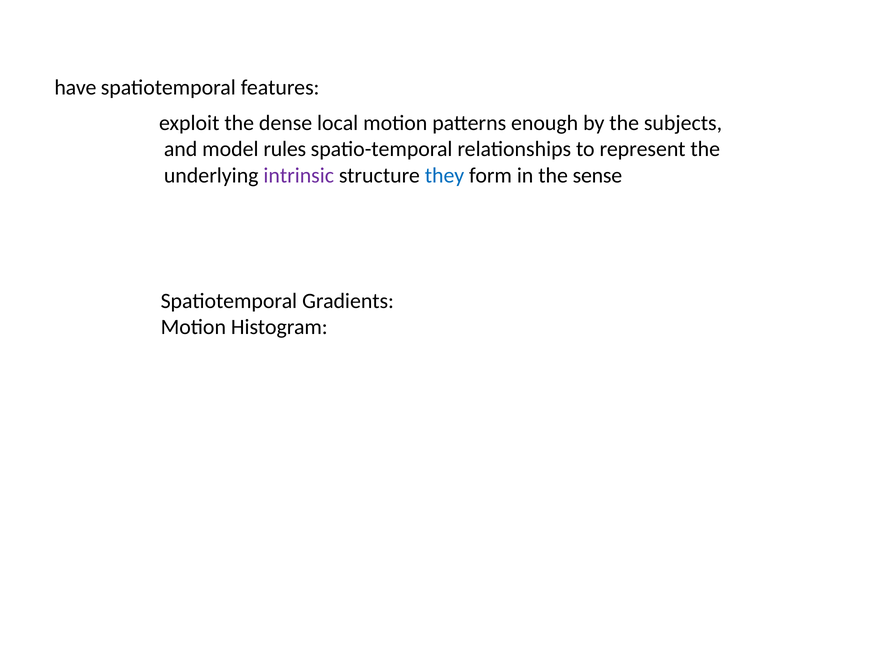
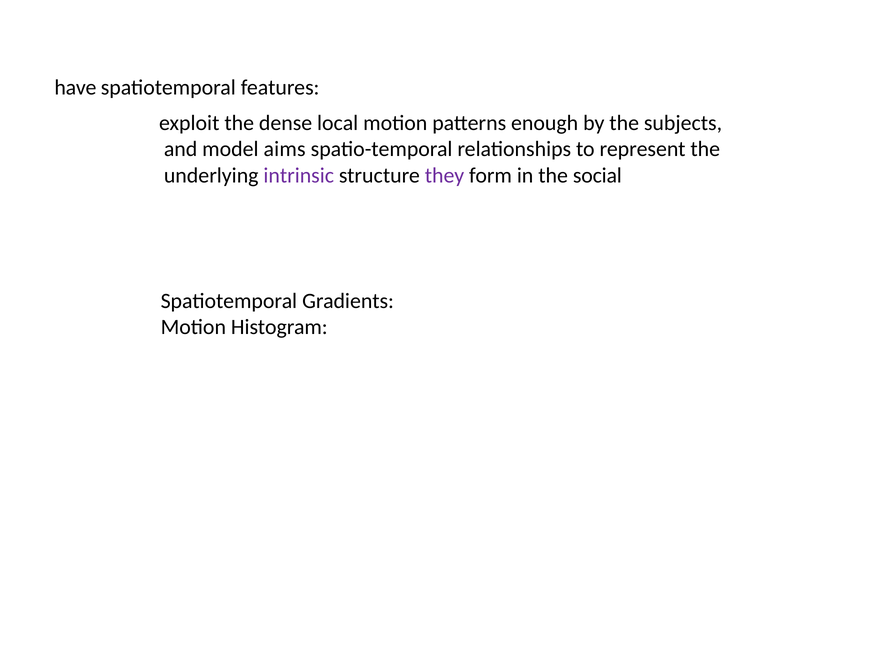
rules: rules -> aims (285, 149)
they colour: blue -> purple (445, 175)
sense: sense -> social (597, 175)
